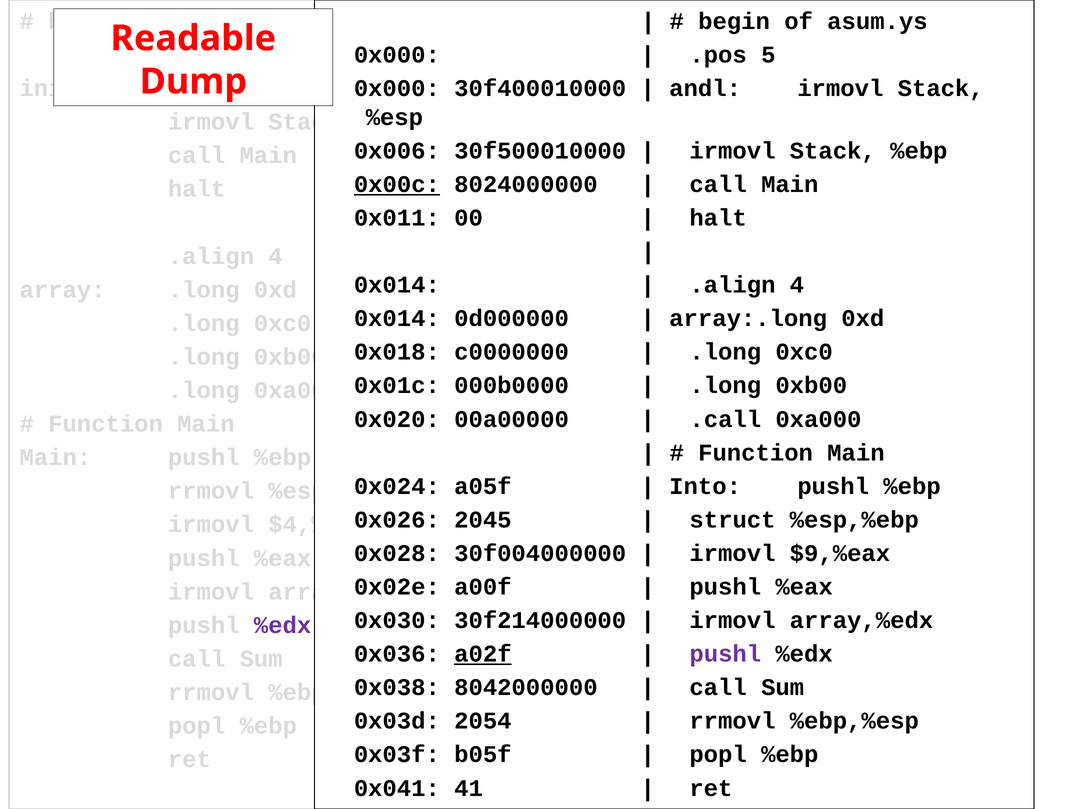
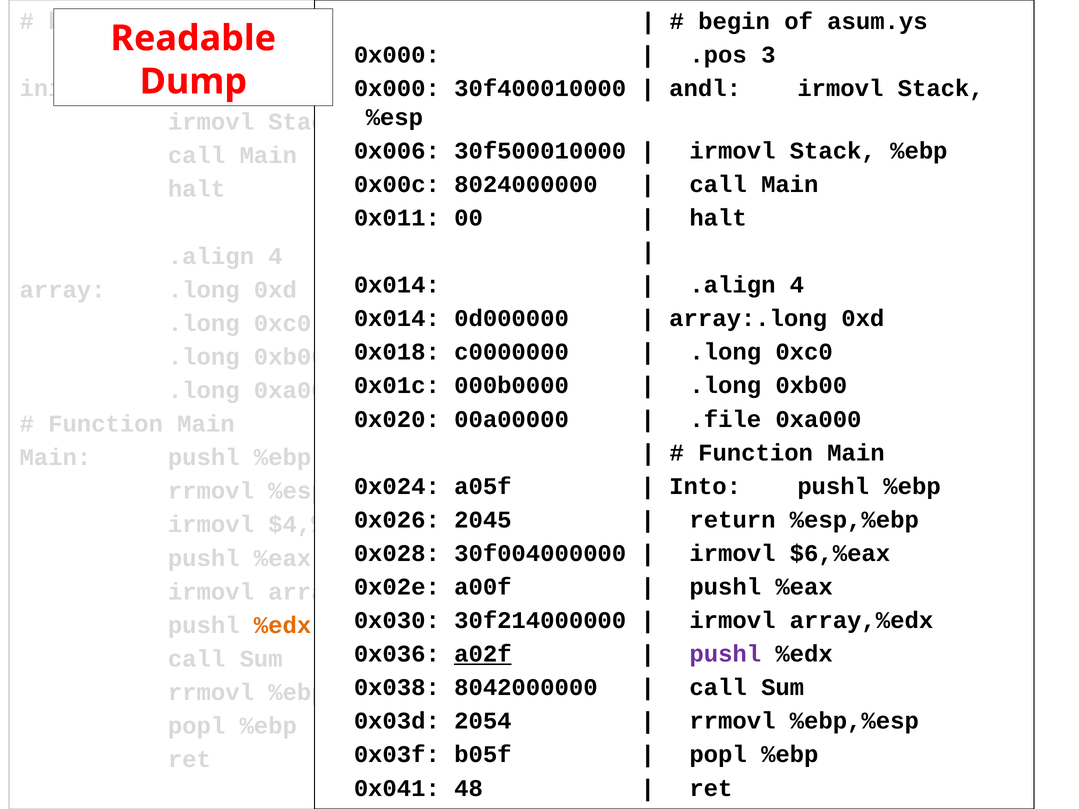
5: 5 -> 3 (768, 55)
0x00c underline: present -> none (397, 184)
.call: .call -> .file (725, 419)
struct: struct -> return (733, 520)
$9,%eax: $9,%eax -> $6,%eax (840, 553)
%edx colour: purple -> orange (283, 625)
41: 41 -> 48 (469, 788)
